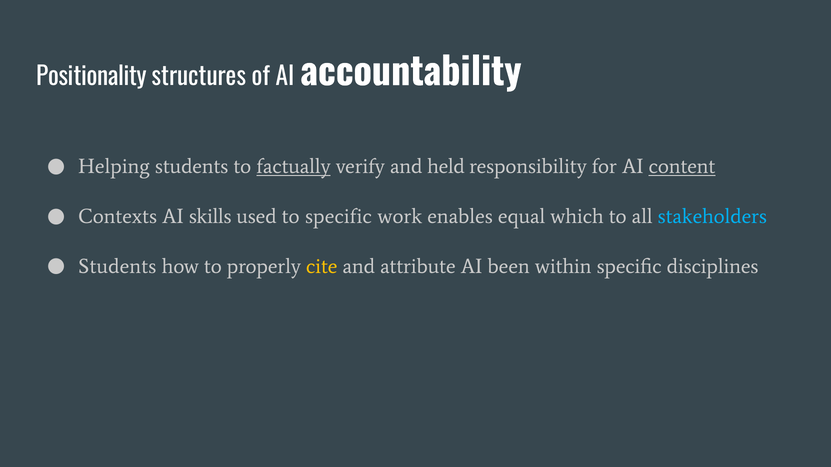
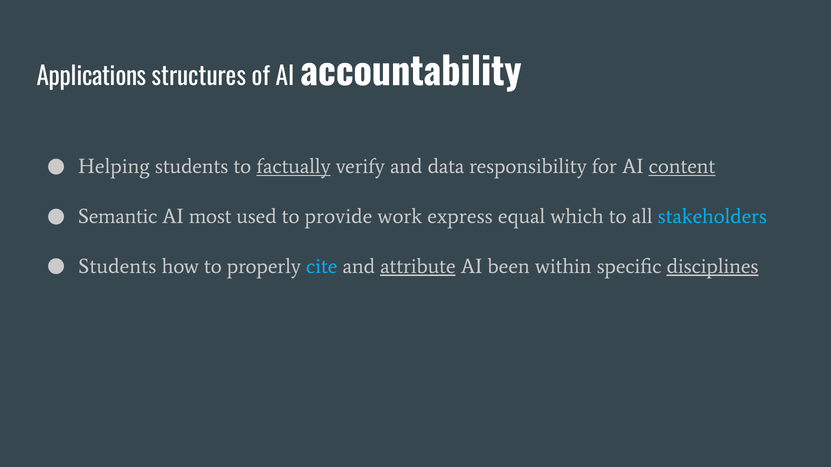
Positionality: Positionality -> Applications (92, 77)
held: held -> data (446, 167)
Contexts: Contexts -> Semantic (118, 217)
skills: skills -> most (210, 217)
to specific: specific -> provide (338, 217)
enables: enables -> express (460, 217)
cite colour: yellow -> light blue (322, 266)
attribute underline: none -> present (418, 266)
disciplines underline: none -> present (713, 266)
